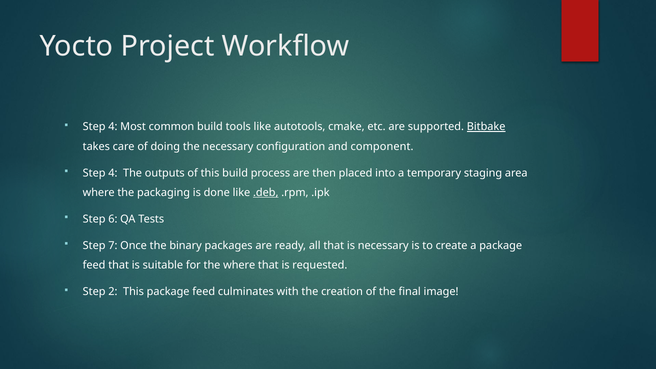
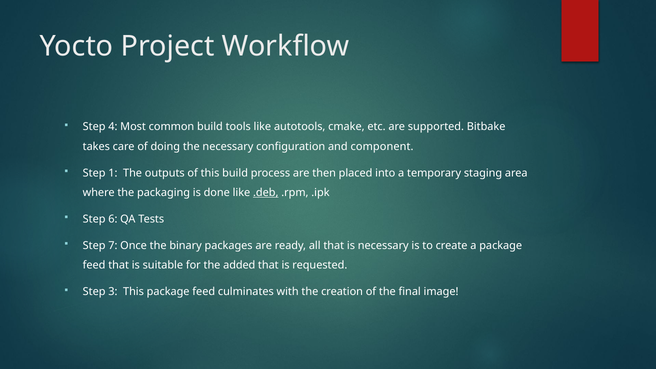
Bitbake underline: present -> none (486, 127)
4: 4 -> 1 (113, 173)
the where: where -> added (239, 265)
2: 2 -> 3 (113, 292)
